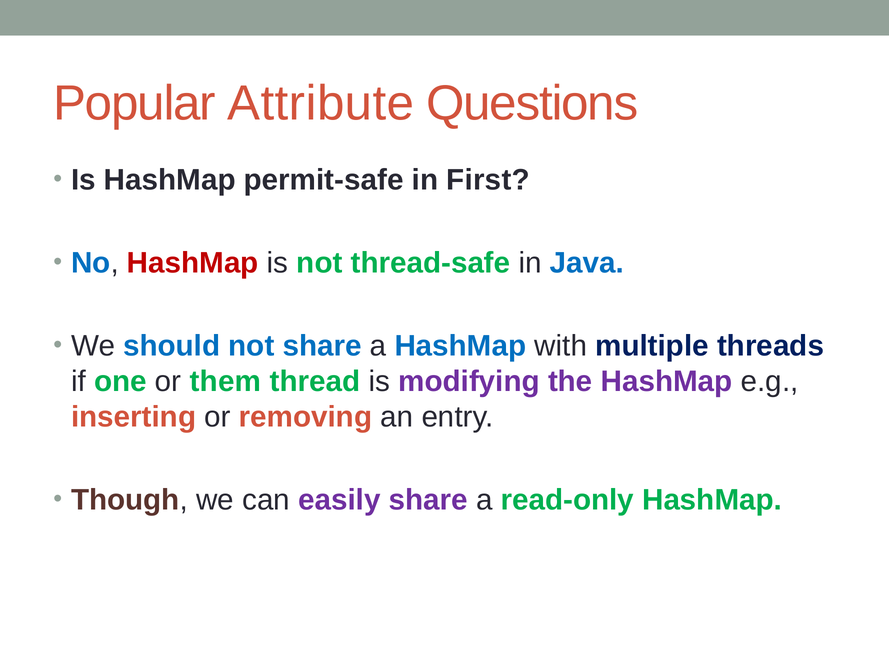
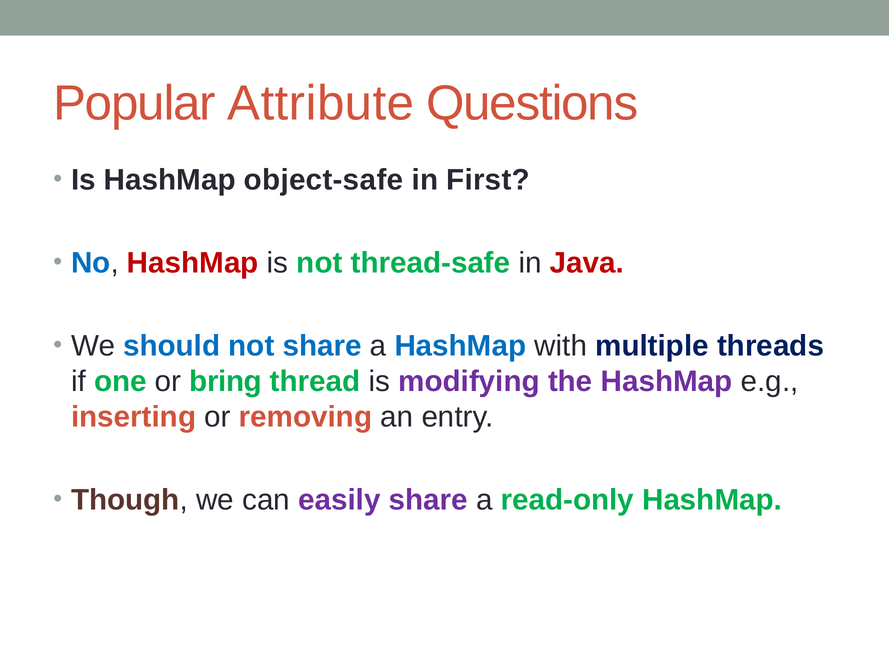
permit-safe: permit-safe -> object-safe (323, 180)
Java colour: blue -> red (587, 263)
them: them -> bring (226, 381)
